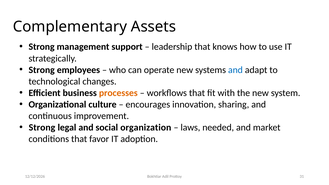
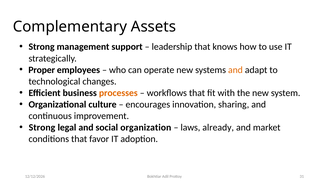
Strong: Strong -> Proper (42, 70)
and colour: blue -> orange (235, 70)
needed: needed -> already (218, 127)
